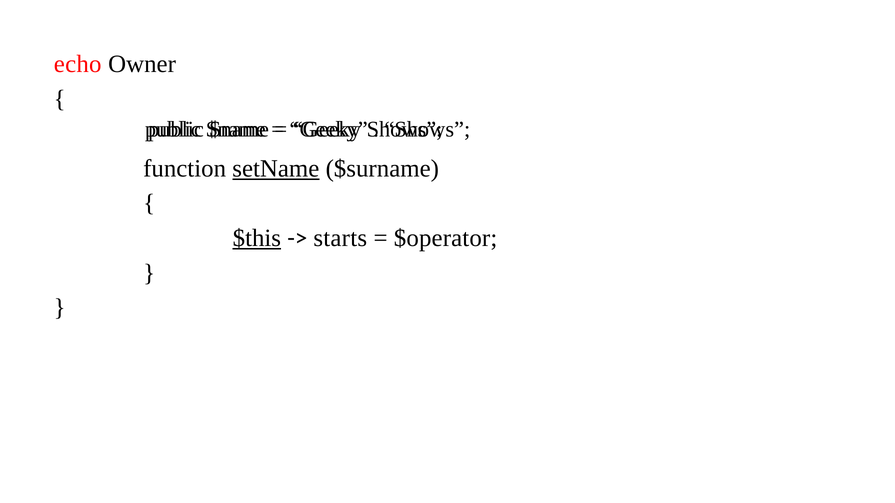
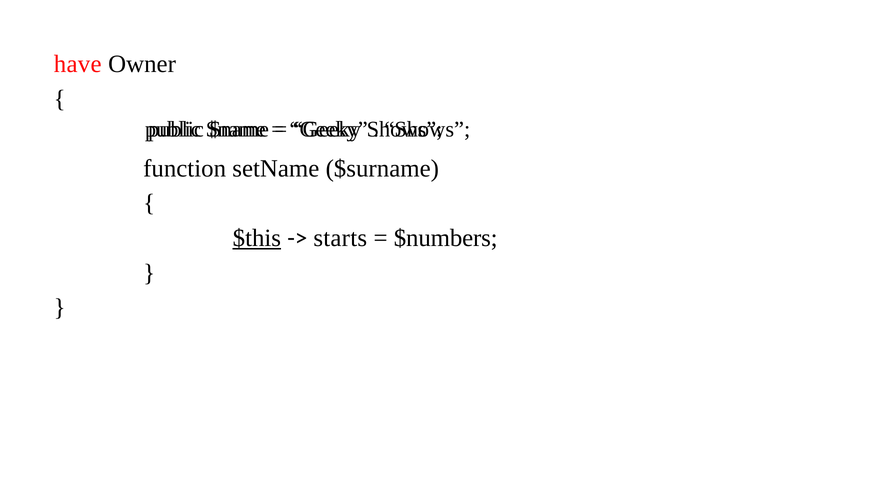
echo: echo -> have (78, 64)
setName underline: present -> none (276, 169)
$operator: $operator -> $numbers (446, 238)
